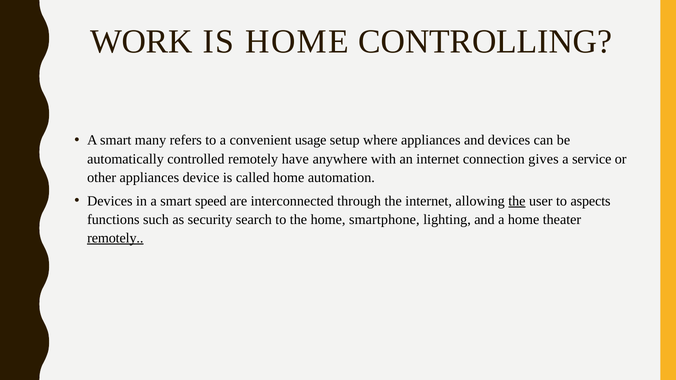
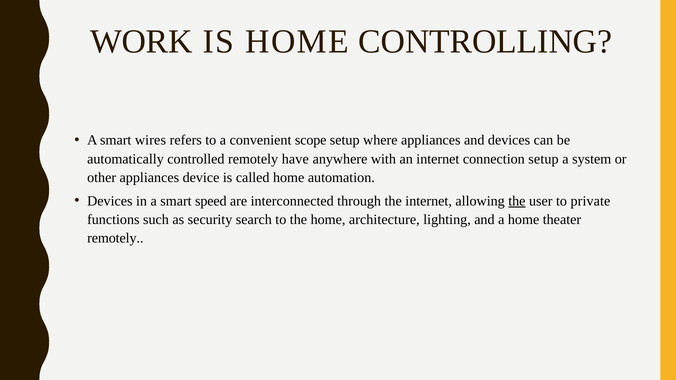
many: many -> wires (150, 140)
usage: usage -> scope (311, 140)
connection gives: gives -> setup (544, 159)
service: service -> system (592, 159)
aspects: aspects -> private (590, 201)
smartphone: smartphone -> architecture (384, 220)
remotely underline: present -> none (115, 238)
